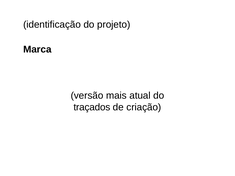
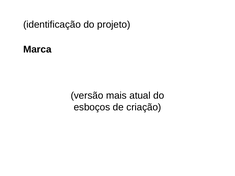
traçados: traçados -> esboços (92, 107)
